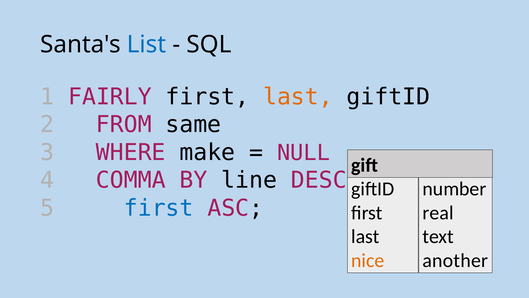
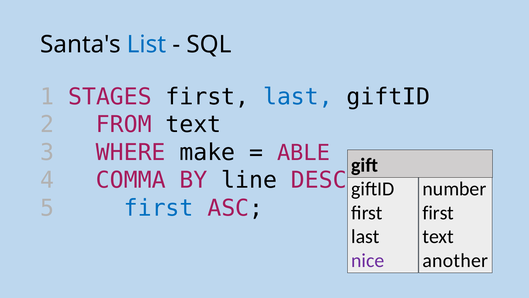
FAIRLY: FAIRLY -> STAGES (110, 97)
last colour: orange -> blue (298, 97)
FROM same: same -> text (193, 124)
NULL: NULL -> ABLE (304, 153)
real: real -> first (438, 213)
nice colour: orange -> purple (368, 260)
